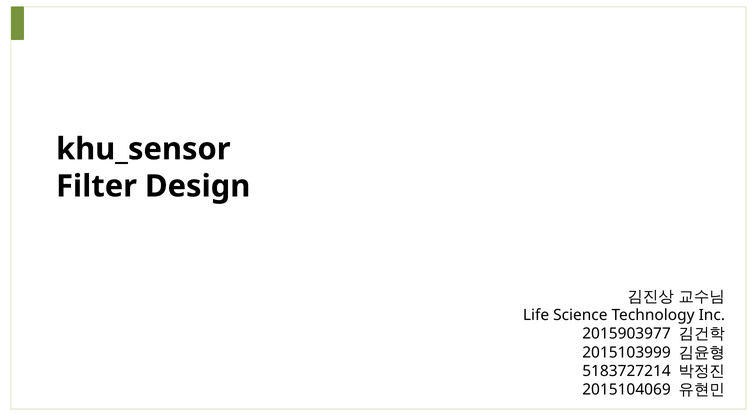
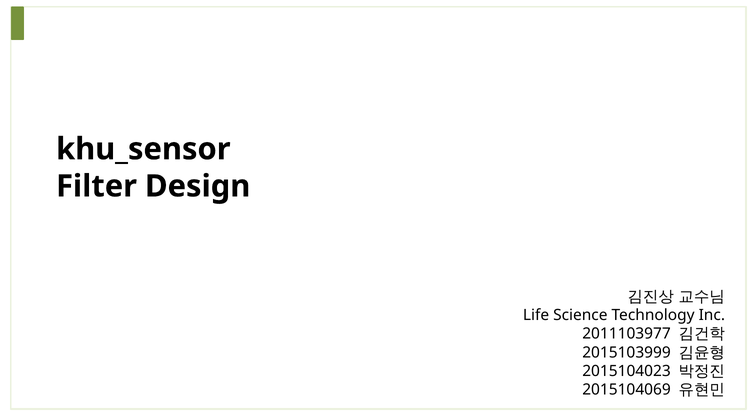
2015903977: 2015903977 -> 2011103977 (627, 333)
5183727214: 5183727214 -> 2015104023 (627, 370)
